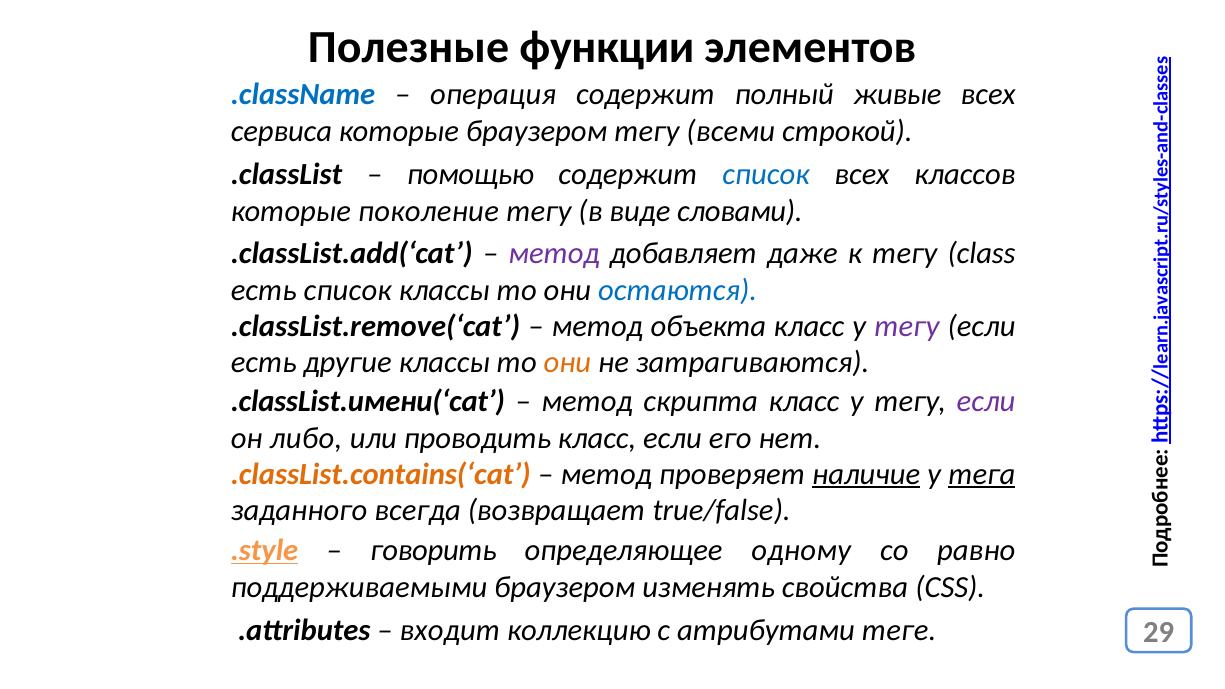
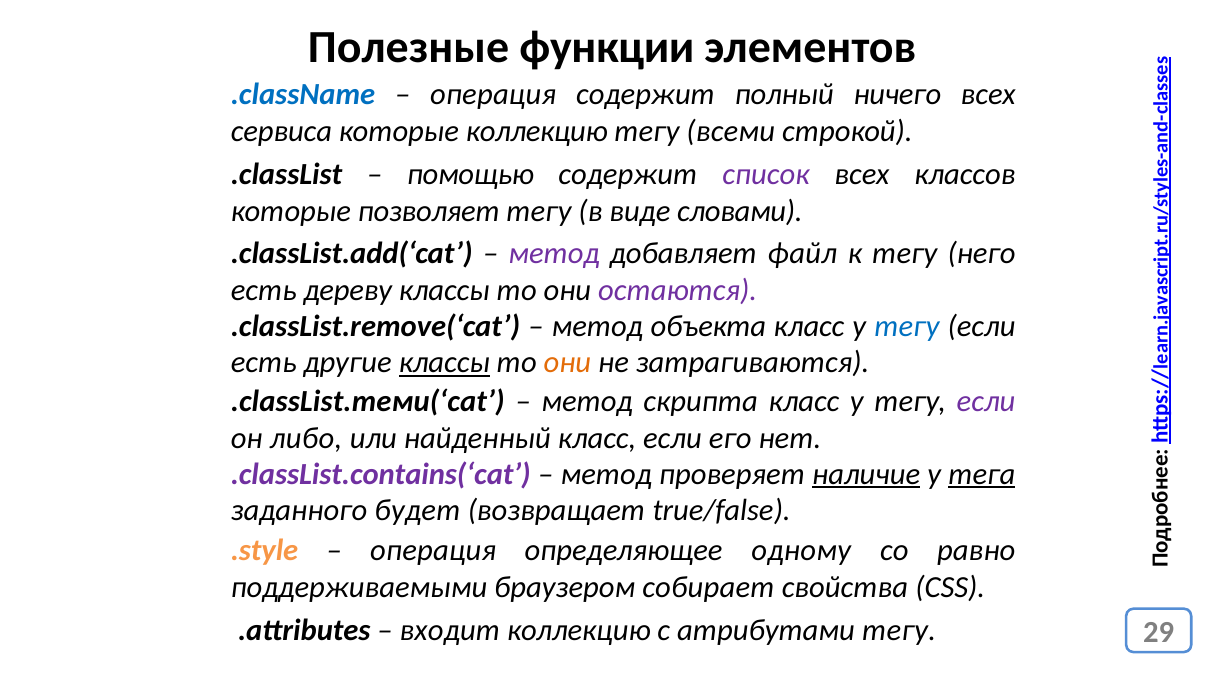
живые: живые -> ничего (897, 95)
которые браузером: браузером -> коллекцию (537, 131)
список colour: blue -> purple (766, 174)
поколение: поколение -> позволяет (429, 211)
даже: даже -> файл (802, 254)
class: class -> него (982, 254)
есть список: список -> дереву (348, 291)
остаются colour: blue -> purple (678, 291)
тегу colour: purple -> blue (907, 326)
классы underline: none -> present (444, 363)
.classList.имени(‘cat: .classList.имени(‘cat -> .classList.теми(‘cat (368, 402)
проводить: проводить -> найденный (477, 439)
.classList.contains(‘cat colour: orange -> purple (381, 474)
всегда: всегда -> будет (417, 511)
.style underline: present -> none (265, 550)
говорить: говорить -> операция (433, 550)
изменять: изменять -> собирает (708, 587)
атрибутами теге: теге -> тегу (899, 630)
